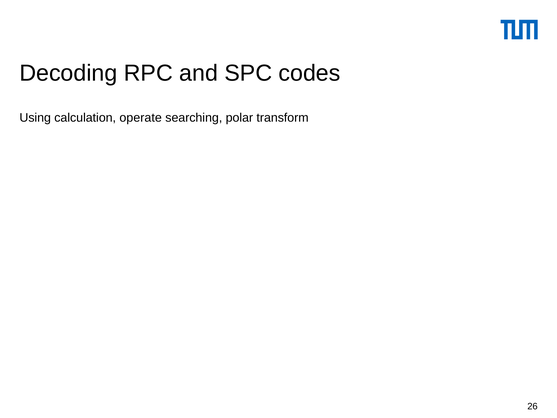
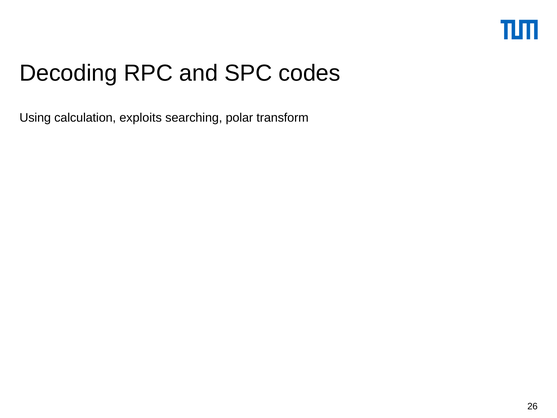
operate: operate -> exploits (141, 118)
